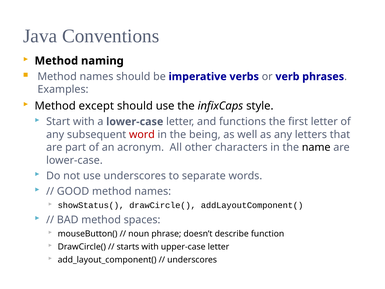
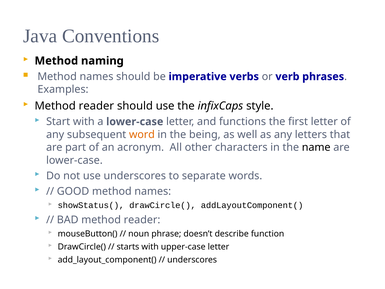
except: except -> reader (96, 106)
word colour: red -> orange (142, 134)
BAD method spaces: spaces -> reader (142, 220)
